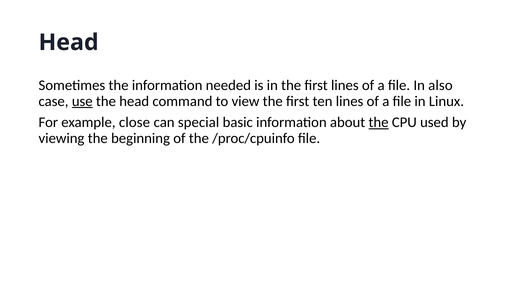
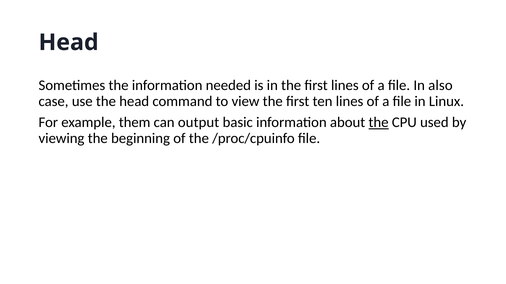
use underline: present -> none (82, 101)
close: close -> them (135, 123)
special: special -> output (199, 123)
